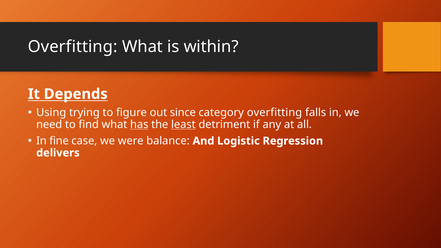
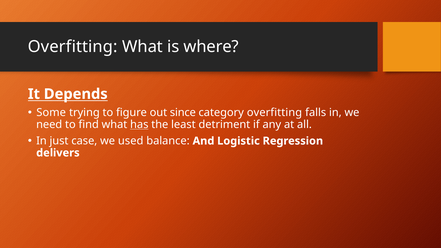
within: within -> where (211, 47)
Using: Using -> Some (51, 113)
least underline: present -> none (183, 124)
fine: fine -> just (59, 141)
were: were -> used (131, 141)
